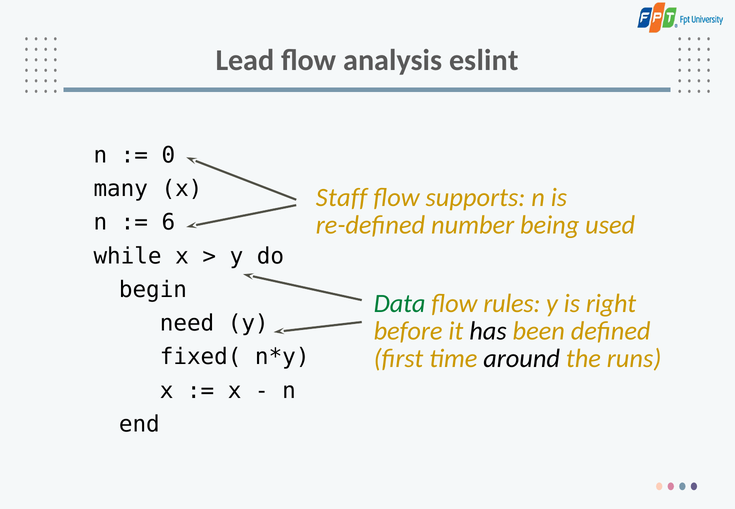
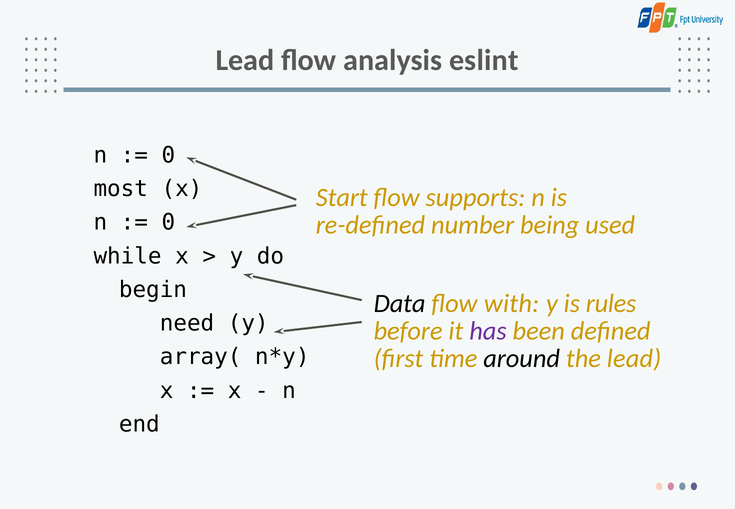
many: many -> most (121, 189)
Staff: Staff -> Start (342, 197)
6: 6 -> 0 (168, 222)
Data colour: green -> black (400, 303)
rules: rules -> with (512, 303)
right: right -> rules (611, 303)
has colour: black -> purple (488, 331)
fixed(: fixed( -> array( (201, 357)
the runs: runs -> lead (634, 358)
